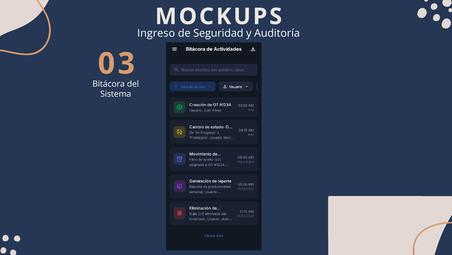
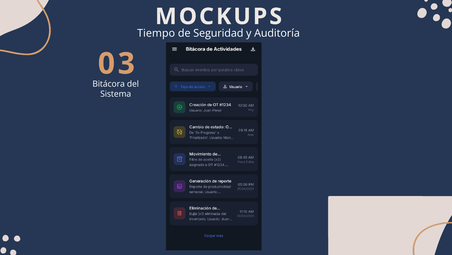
Ingreso: Ingreso -> Tiempo (156, 33)
